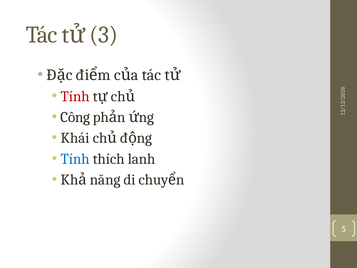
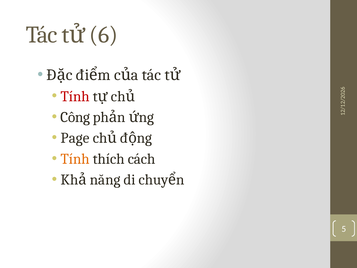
3: 3 -> 6 (104, 35)
Khái: Khái -> Page (75, 138)
Tính colour: blue -> orange (75, 159)
lanh: lanh -> cách (142, 159)
